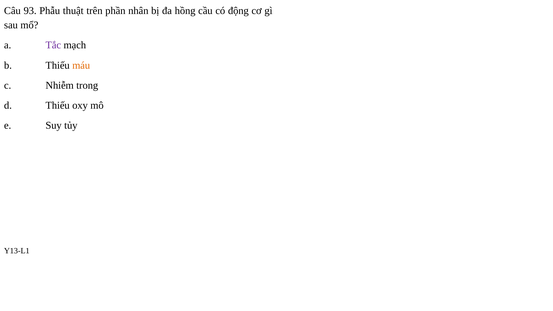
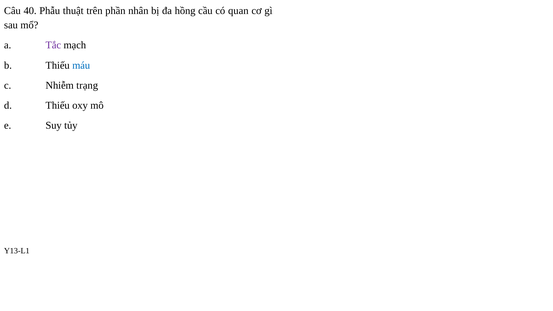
93: 93 -> 40 (30, 11)
động: động -> quan (238, 11)
máu colour: orange -> blue (81, 65)
trong: trong -> trạng (87, 85)
